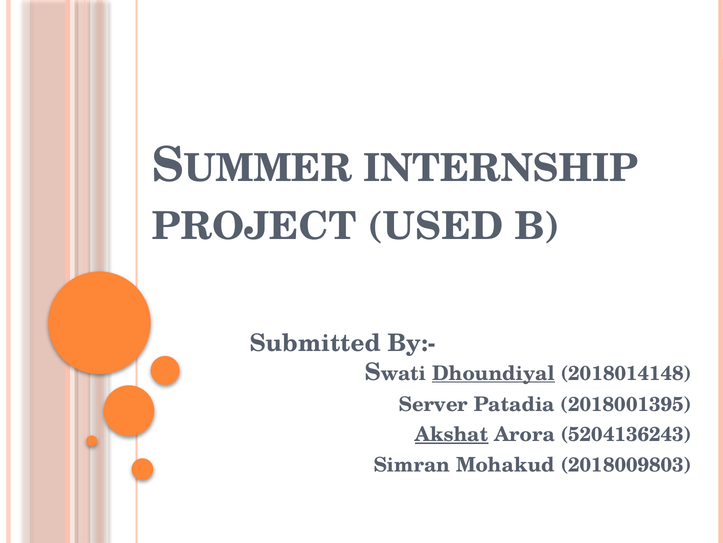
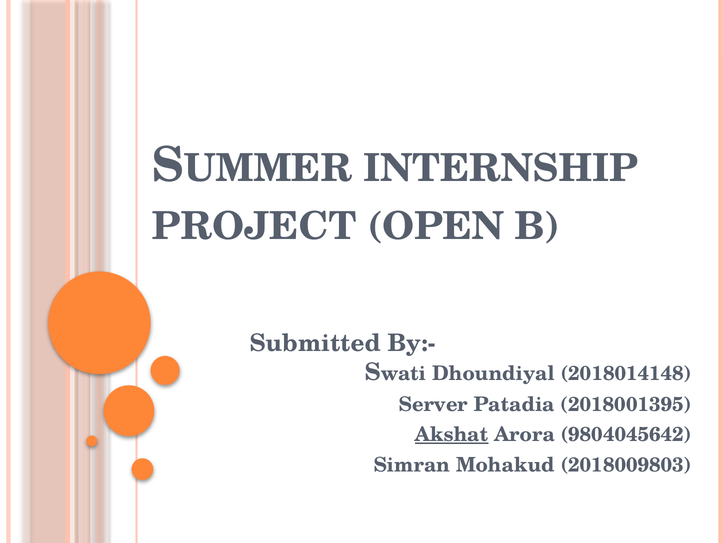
USED: USED -> OPEN (436, 226)
Dhoundiyal underline: present -> none (494, 373)
5204136243: 5204136243 -> 9804045642 (626, 434)
